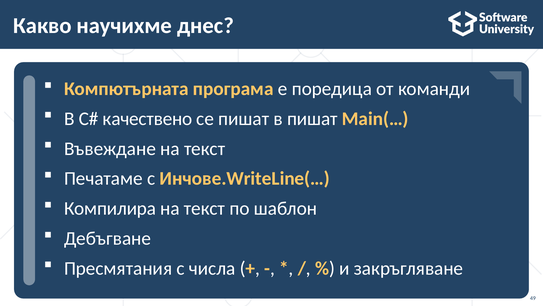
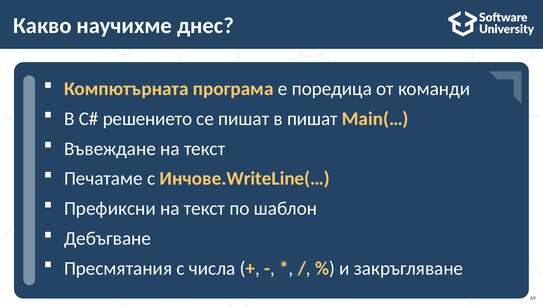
качествено: качествено -> решението (147, 119)
Компилира: Компилира -> Префиксни (110, 208)
